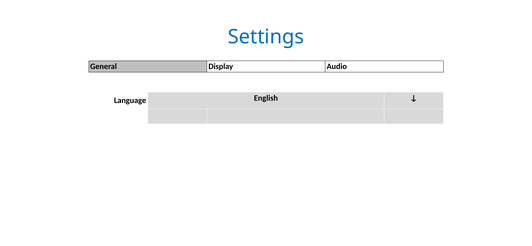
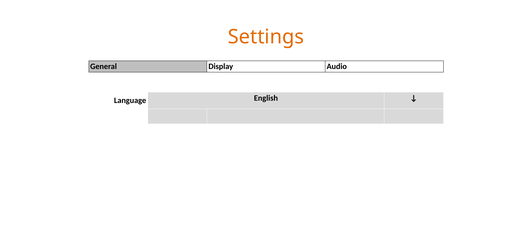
Settings colour: blue -> orange (266, 37)
